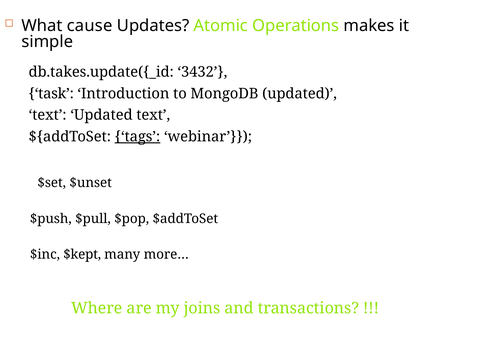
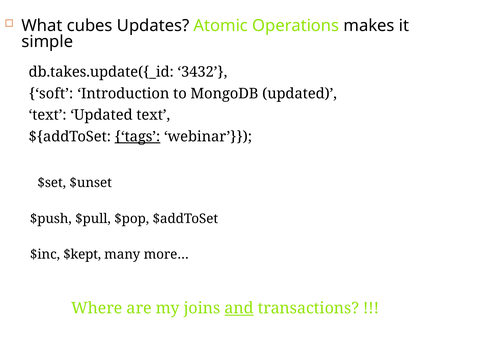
cause: cause -> cubes (90, 26)
task: task -> soft (51, 94)
and underline: none -> present (239, 308)
